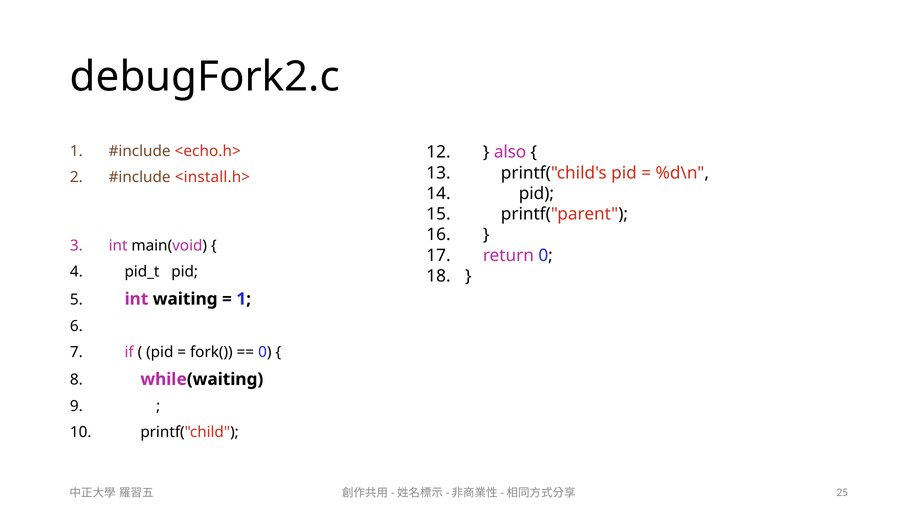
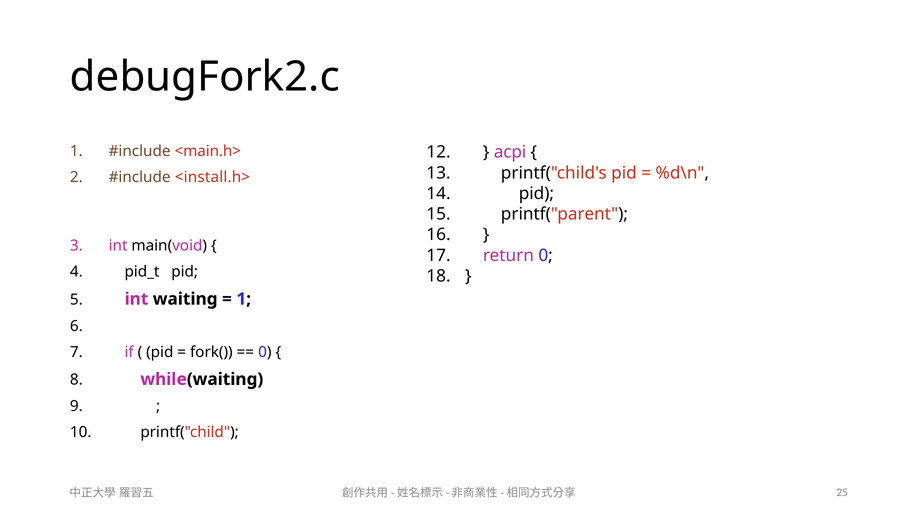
<echo.h>: <echo.h> -> <main.h> (208, 151)
also: also -> acpi (510, 152)
